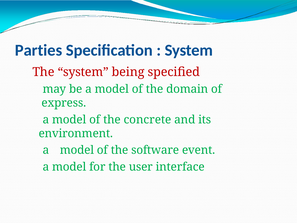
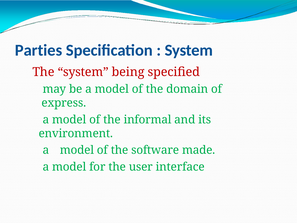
concrete: concrete -> informal (148, 119)
event: event -> made (199, 150)
